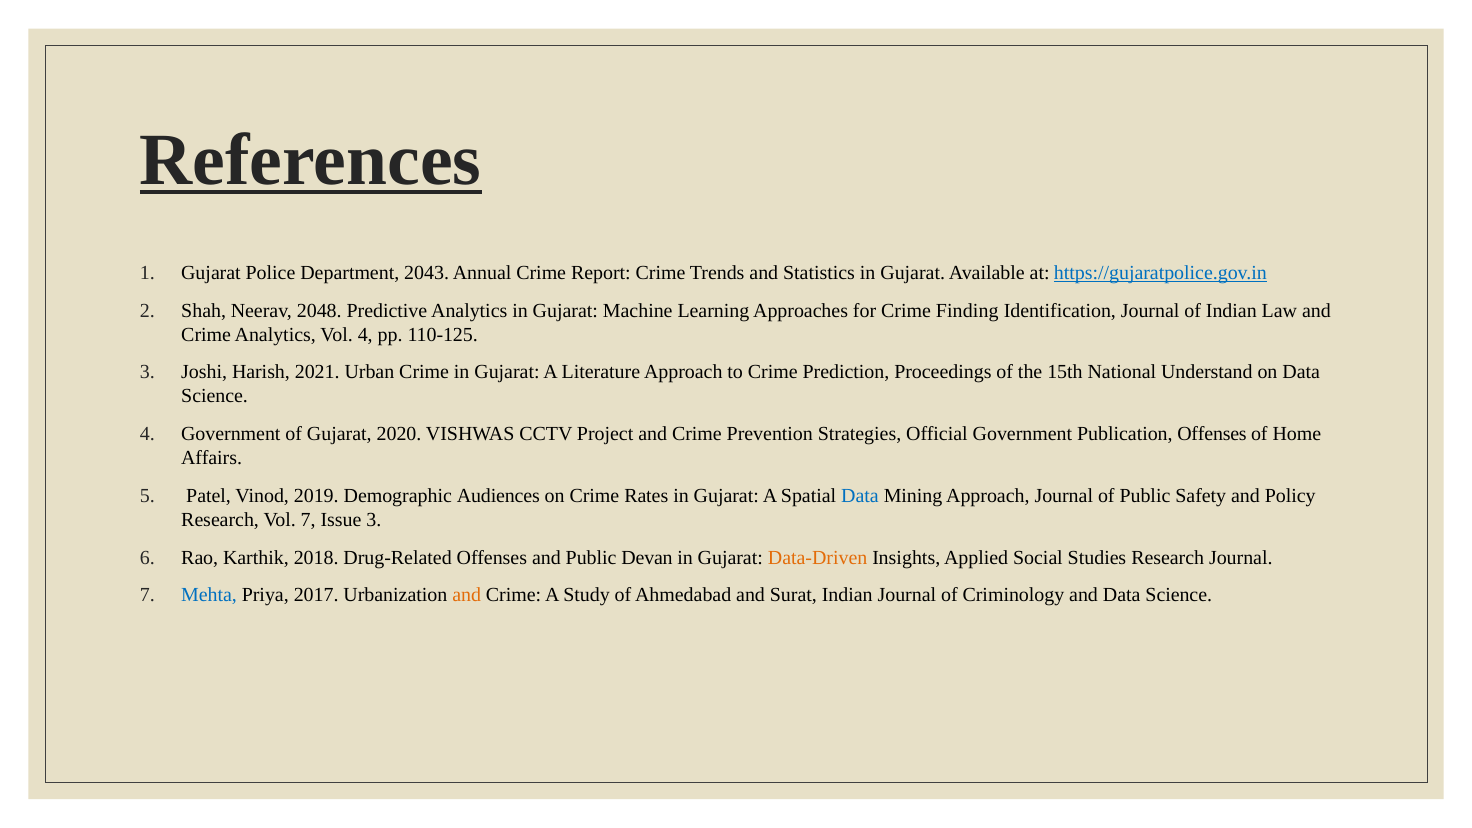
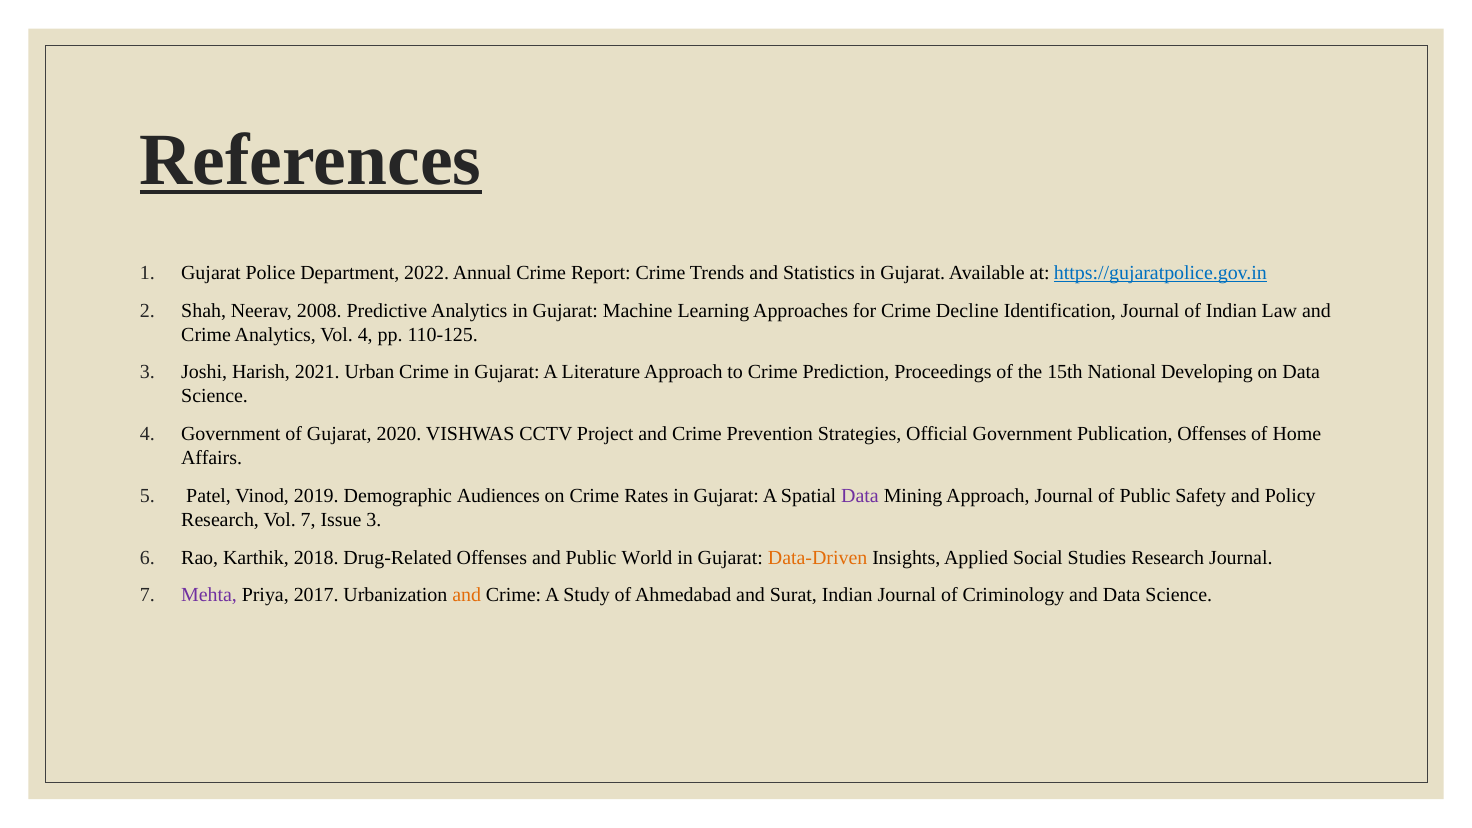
2043: 2043 -> 2022 (427, 273)
2048: 2048 -> 2008 (319, 311)
Finding: Finding -> Decline (967, 311)
Understand: Understand -> Developing (1207, 372)
Data colour: blue -> purple (860, 496)
Devan: Devan -> World (647, 557)
Mehta colour: blue -> purple (209, 595)
